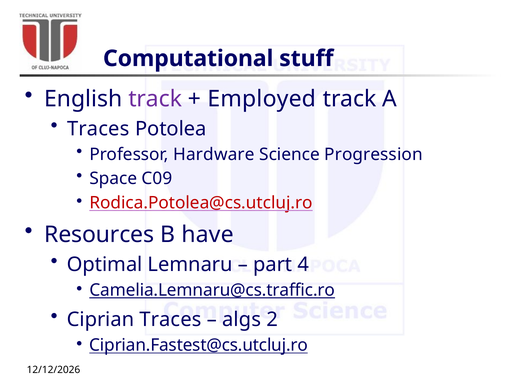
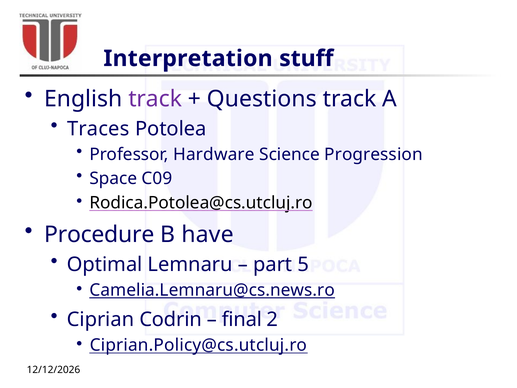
Computational: Computational -> Interpretation (188, 58)
Employed: Employed -> Questions (262, 99)
Rodica.Potolea@cs.utcluj.ro colour: red -> black (201, 203)
Resources: Resources -> Procedure (99, 235)
4: 4 -> 5 (303, 264)
Camelia.Lemnaru@cs.traffic.ro: Camelia.Lemnaru@cs.traffic.ro -> Camelia.Lemnaru@cs.news.ro (212, 290)
Ciprian Traces: Traces -> Codrin (171, 319)
algs: algs -> final (242, 319)
Ciprian.Fastest@cs.utcluj.ro: Ciprian.Fastest@cs.utcluj.ro -> Ciprian.Policy@cs.utcluj.ro (198, 345)
